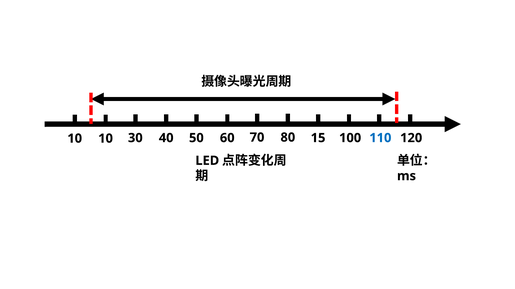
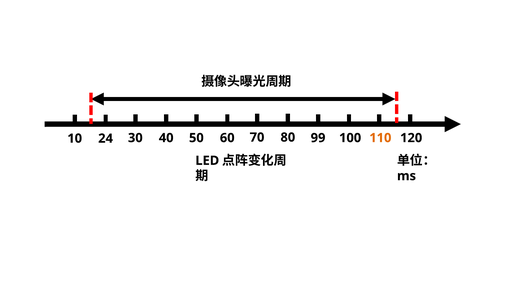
10 10: 10 -> 24 (106, 139)
15: 15 -> 99 (318, 138)
110 colour: blue -> orange (380, 138)
